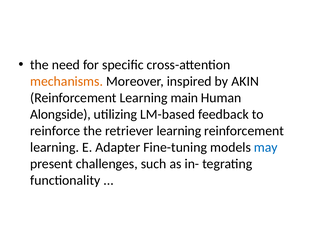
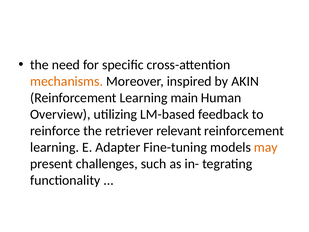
Alongside: Alongside -> Overview (60, 114)
retriever learning: learning -> relevant (179, 131)
may colour: blue -> orange (266, 147)
